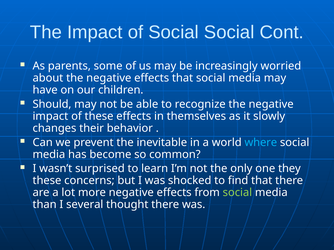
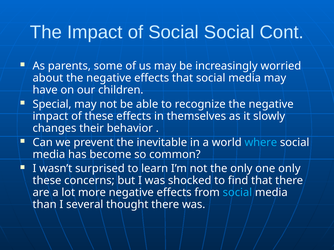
Should: Should -> Special (52, 104)
one they: they -> only (289, 169)
social colour: light green -> light blue (237, 193)
